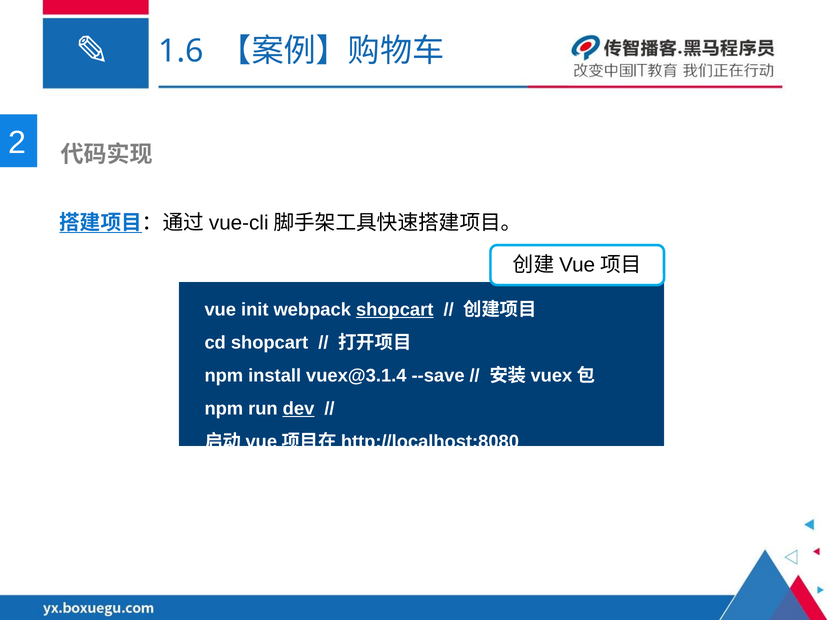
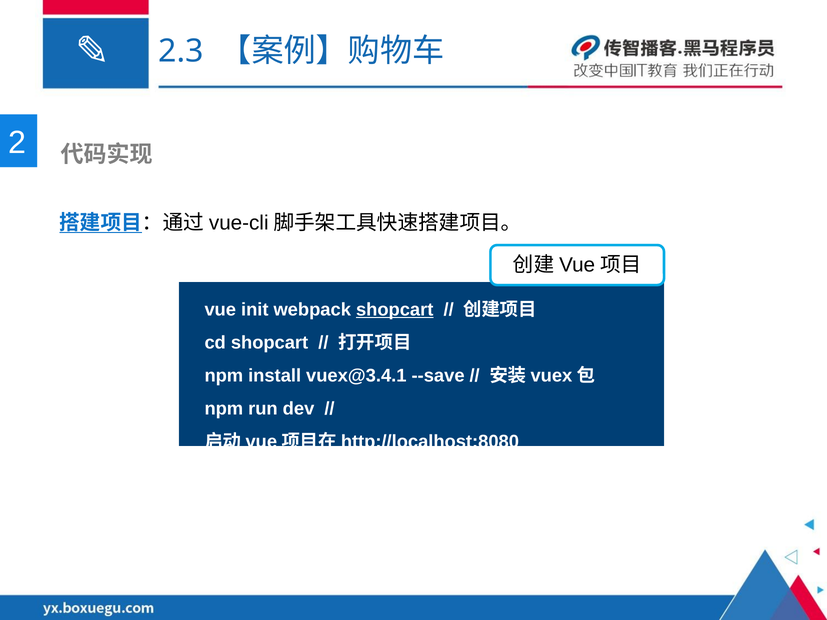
1.6: 1.6 -> 2.3 (181, 51)
vuex@3.1.4: vuex@3.1.4 -> vuex@3.4.1 (356, 376)
dev underline: present -> none (299, 409)
